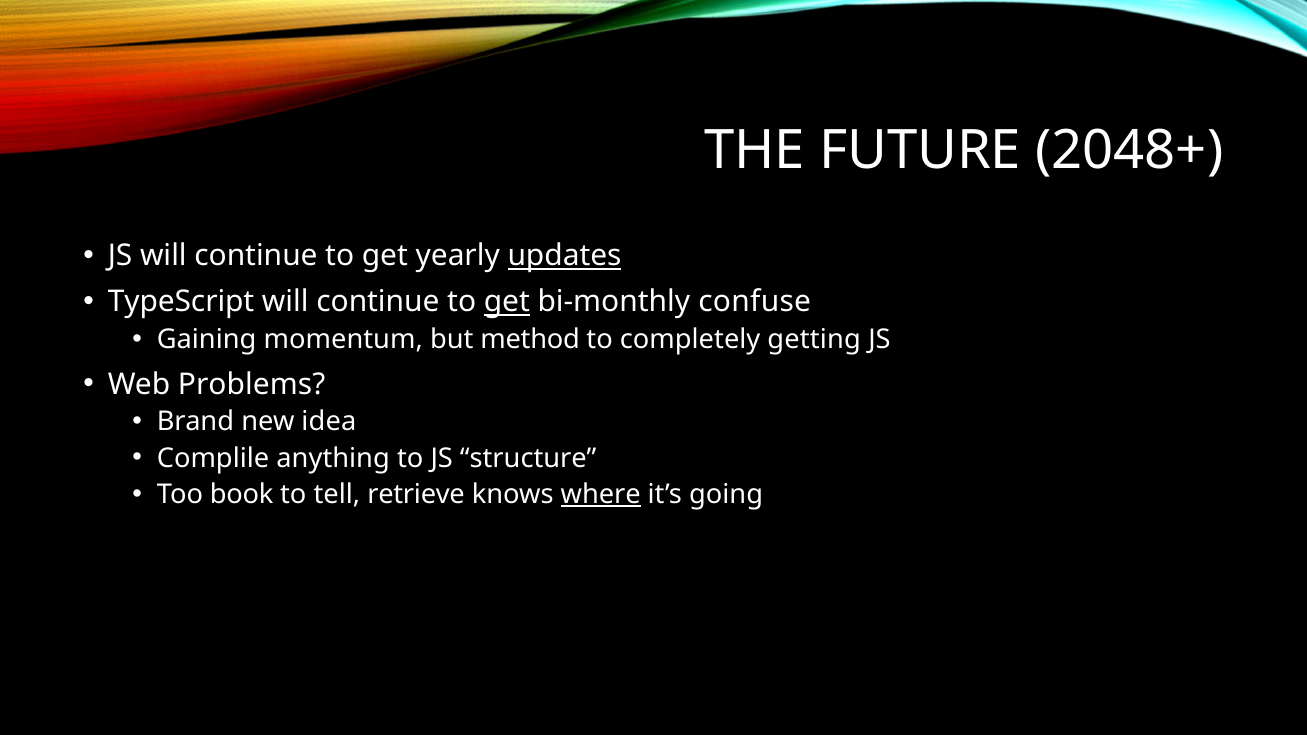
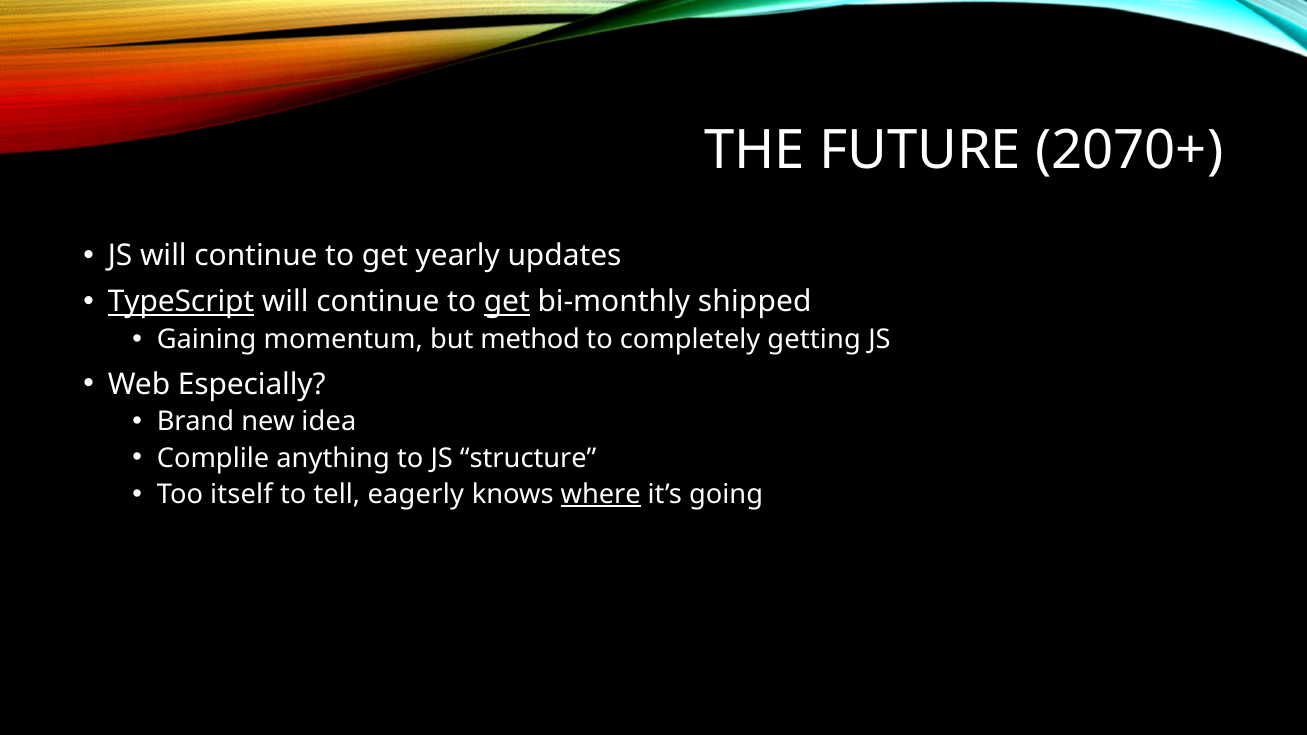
2048+: 2048+ -> 2070+ (1129, 151)
updates underline: present -> none (565, 256)
TypeScript underline: none -> present (181, 302)
confuse: confuse -> shipped (755, 302)
Problems: Problems -> Especially (252, 384)
book: book -> itself (241, 494)
retrieve: retrieve -> eagerly (416, 494)
